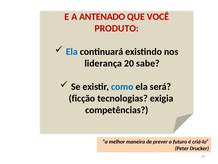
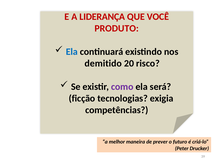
ANTENADO: ANTENADO -> LIDERANÇA (102, 17)
liderança: liderança -> demitido (103, 63)
sabe: sabe -> risco (148, 63)
como colour: blue -> purple (122, 86)
